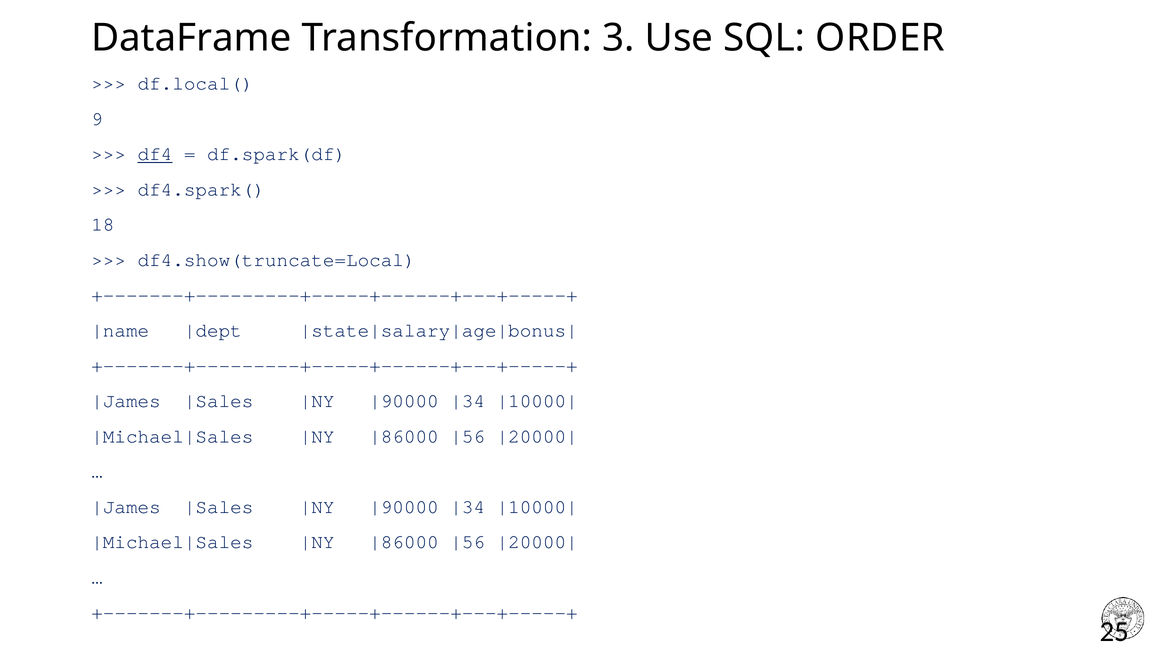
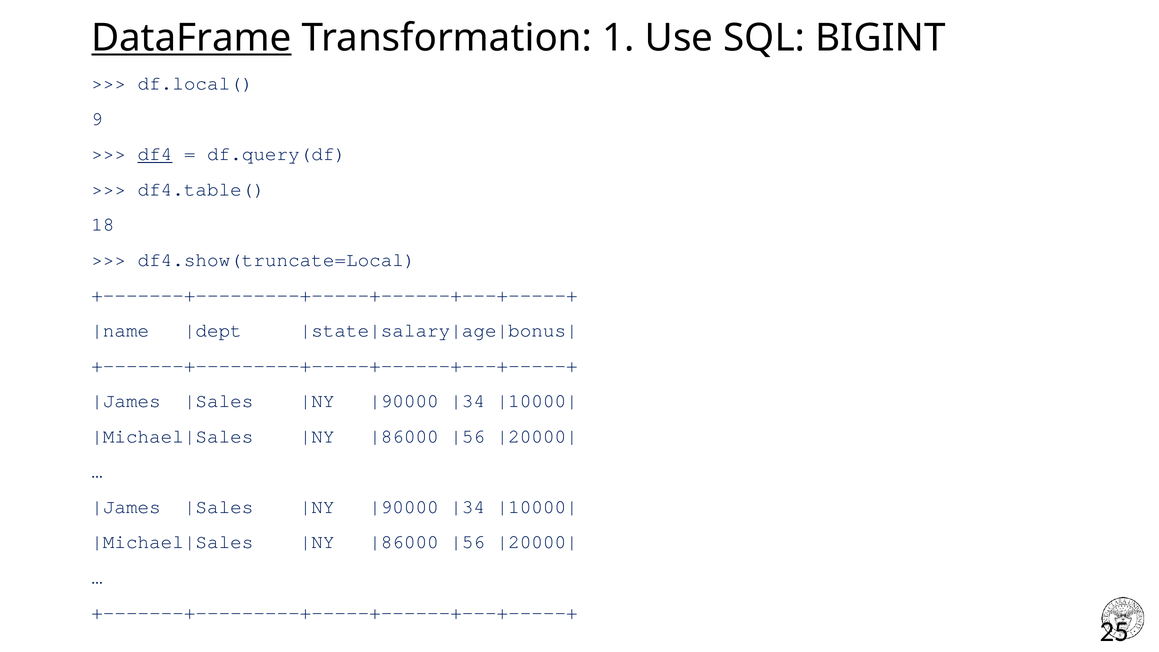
DataFrame underline: none -> present (191, 38)
3: 3 -> 1 (618, 38)
ORDER: ORDER -> BIGINT (880, 38)
df.spark(df: df.spark(df -> df.query(df (277, 154)
df4.spark(: df4.spark( -> df4.table( (201, 189)
